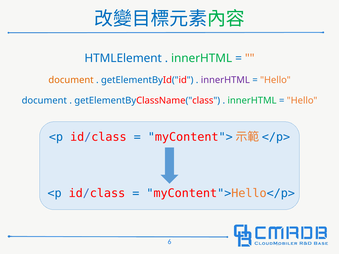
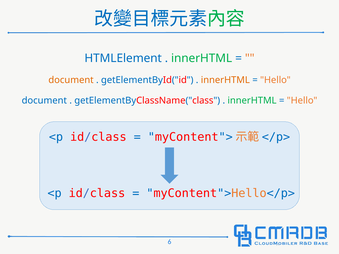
innerHTML colour: purple -> orange (225, 80)
